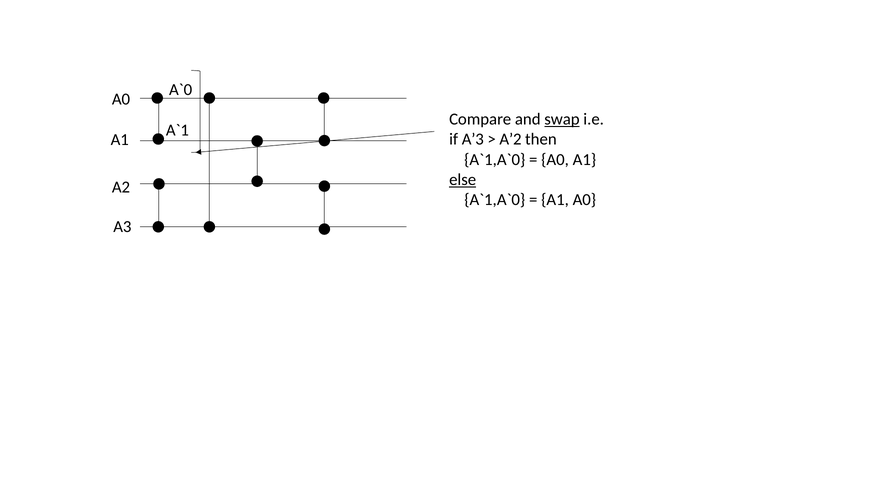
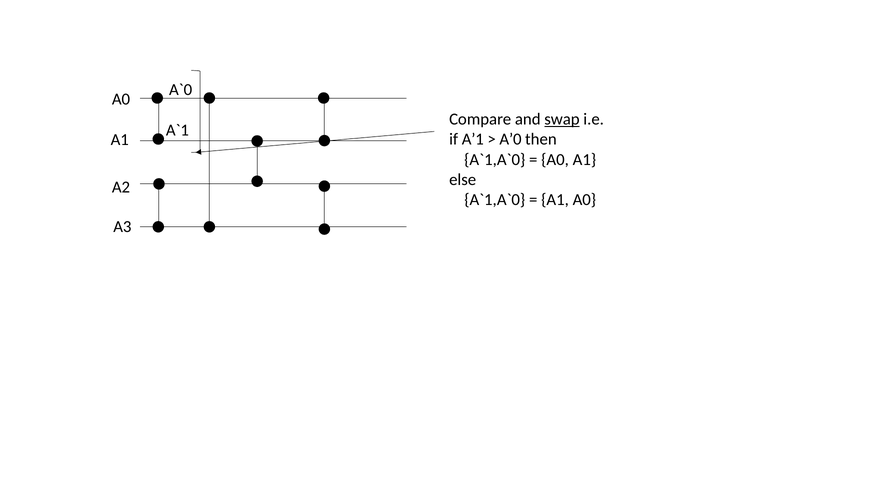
A’3: A’3 -> A’1 (473, 139)
A’2: A’2 -> A’0 (511, 139)
else underline: present -> none (463, 180)
